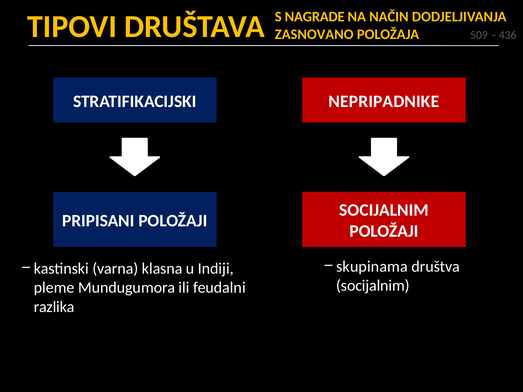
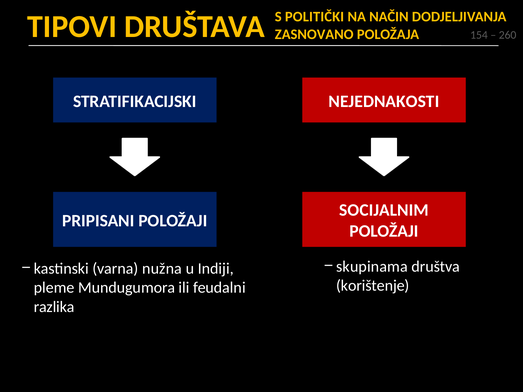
NAGRADE: NAGRADE -> POLITIČKI (315, 17)
509: 509 -> 154 (479, 35)
436: 436 -> 260 (508, 35)
NEPRIPADNIKE: NEPRIPADNIKE -> NEJEDNAKOSTI (384, 101)
klasna: klasna -> nužna (162, 269)
socijalnim: socijalnim -> korištenje (373, 286)
